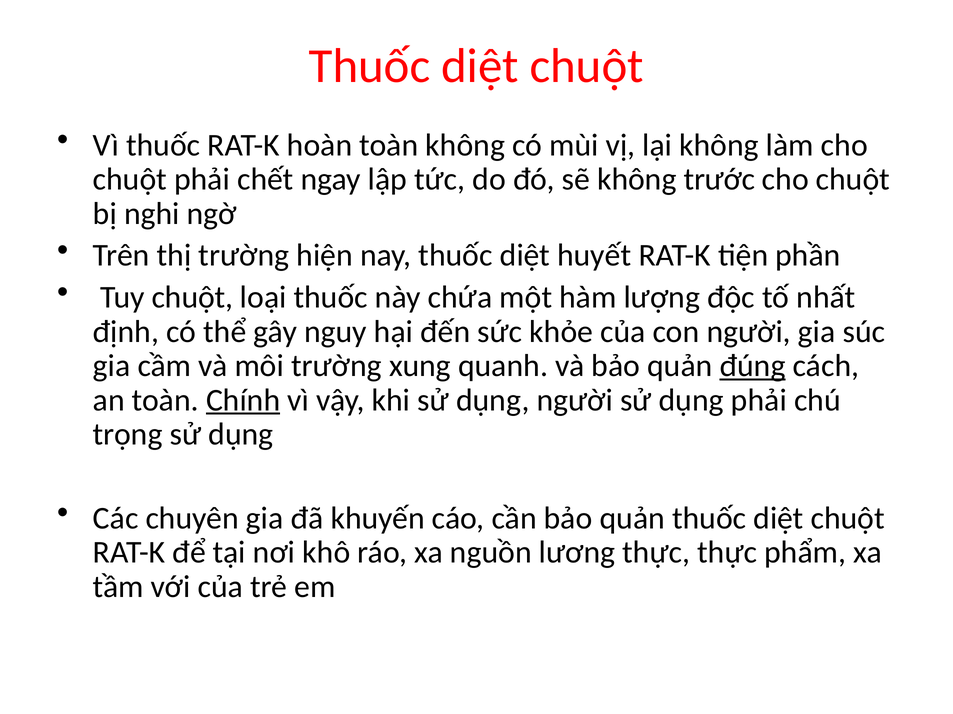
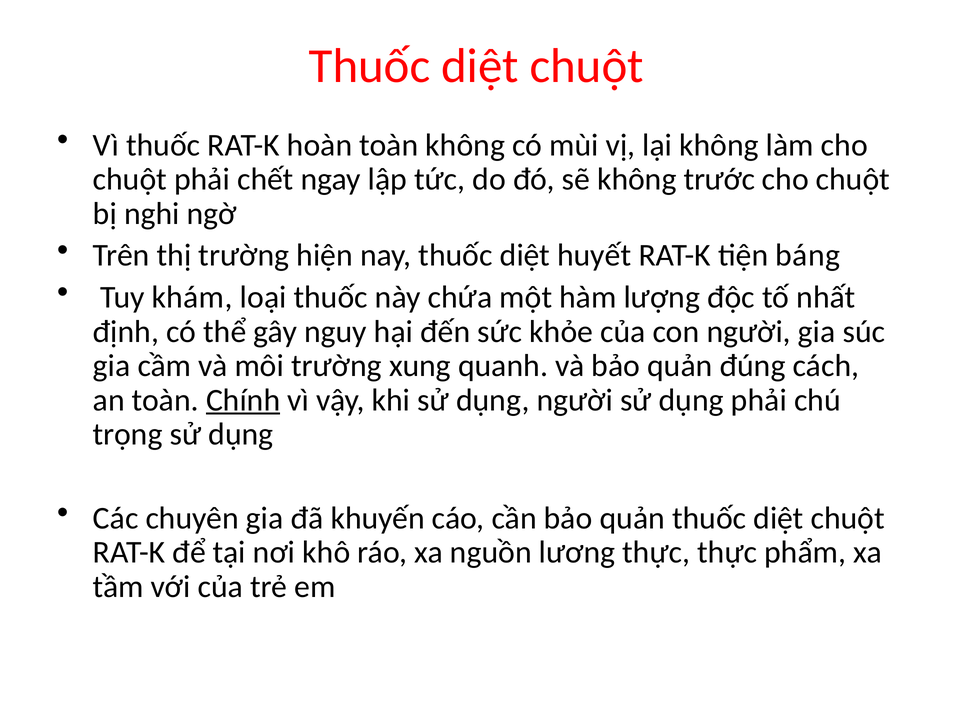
phần: phần -> báng (808, 256)
Tuy chuột: chuột -> khám (192, 298)
đúng underline: present -> none (753, 366)
